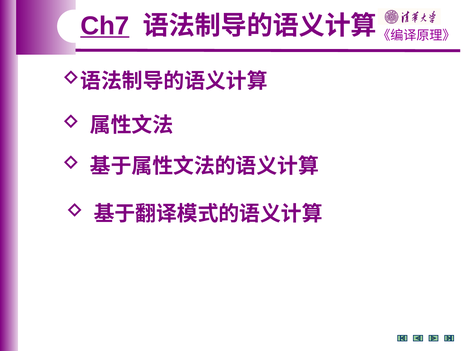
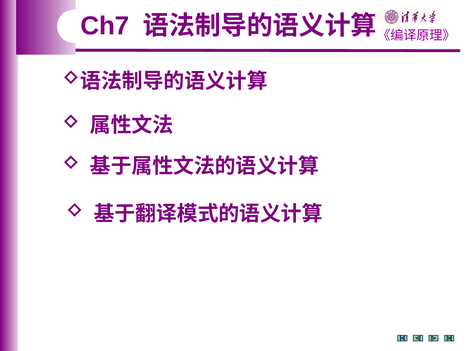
Ch7 underline: present -> none (105, 26)
